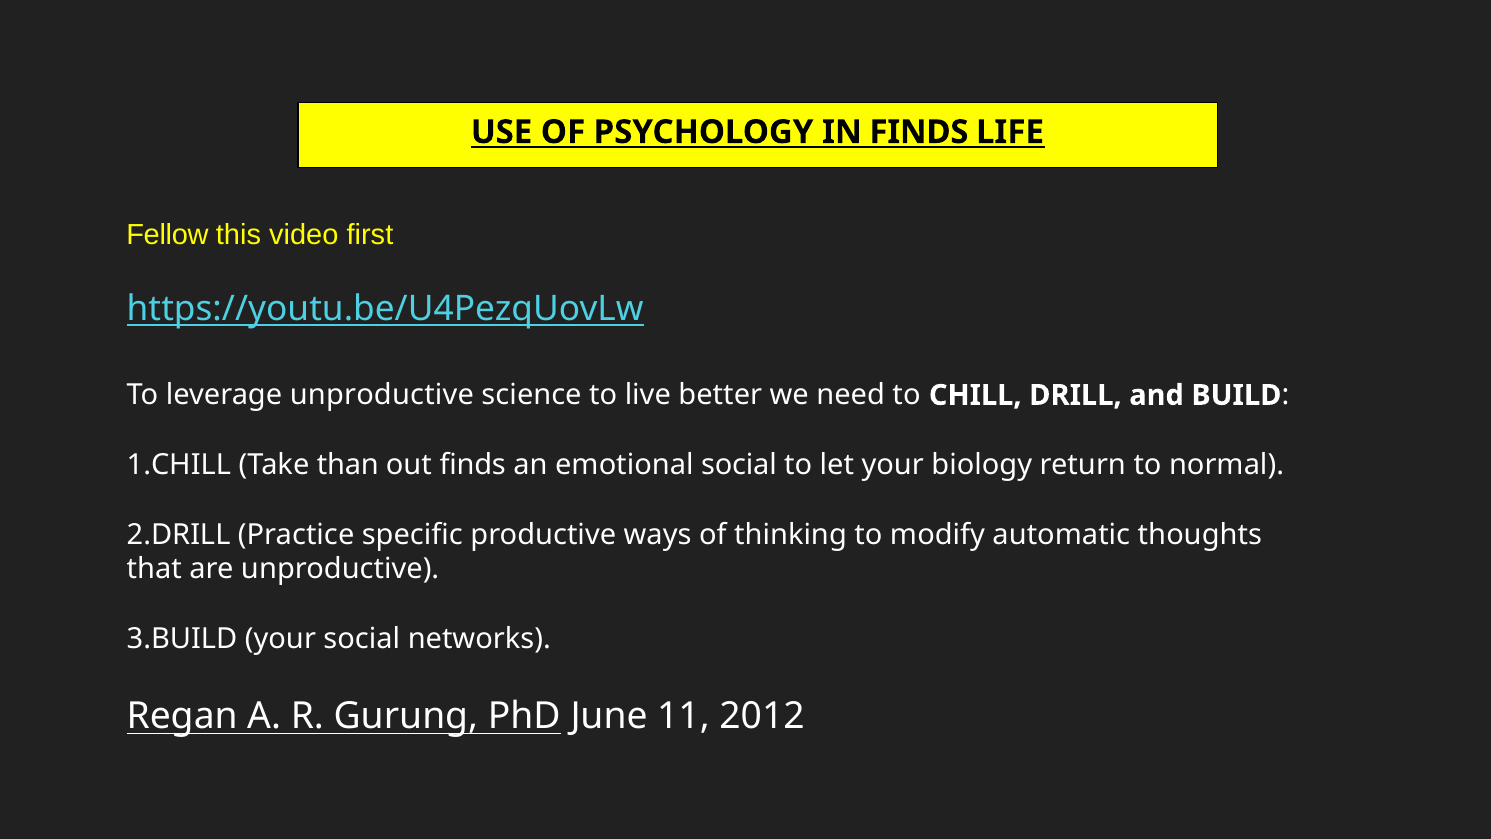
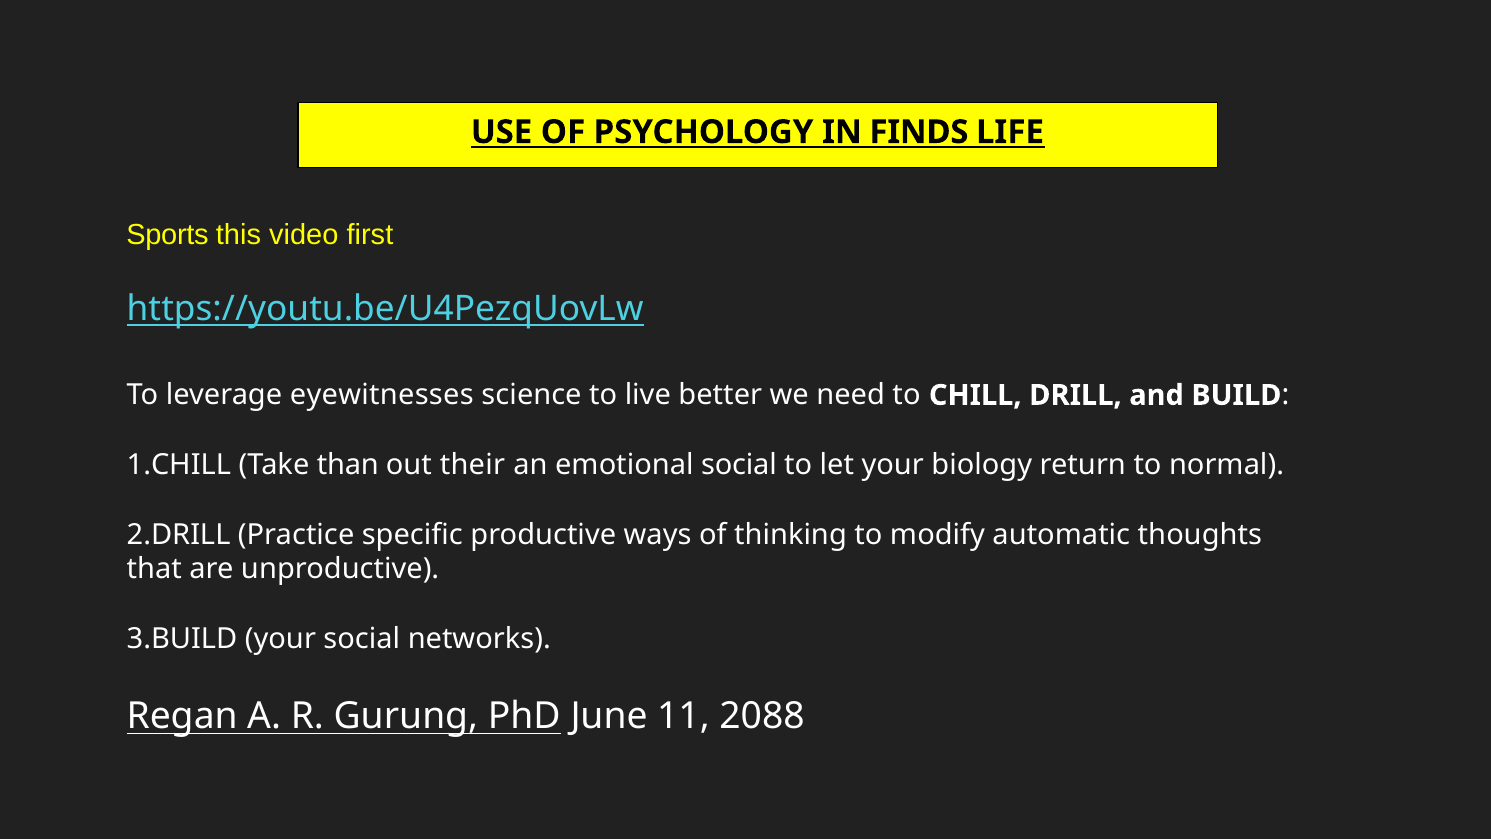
Fellow: Fellow -> Sports (167, 235)
leverage unproductive: unproductive -> eyewitnesses (382, 395)
out finds: finds -> their (472, 465)
2012: 2012 -> 2088 (762, 716)
